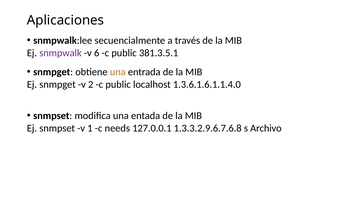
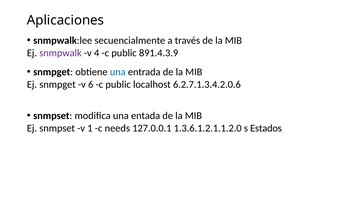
6: 6 -> 4 (97, 53)
381.3.5.1: 381.3.5.1 -> 891.4.3.9 (159, 53)
una colour: orange -> blue (118, 72)
2: 2 -> 6 (91, 84)
1.3.6.1.6.1.1.4.0: 1.3.6.1.6.1.1.4.0 -> 6.2.7.1.3.4.2.0.6 (207, 84)
1.3.3.2.9.6.7.6.8: 1.3.3.2.9.6.7.6.8 -> 1.3.6.1.2.1.1.2.0 (208, 128)
Archivo: Archivo -> Estados (266, 128)
